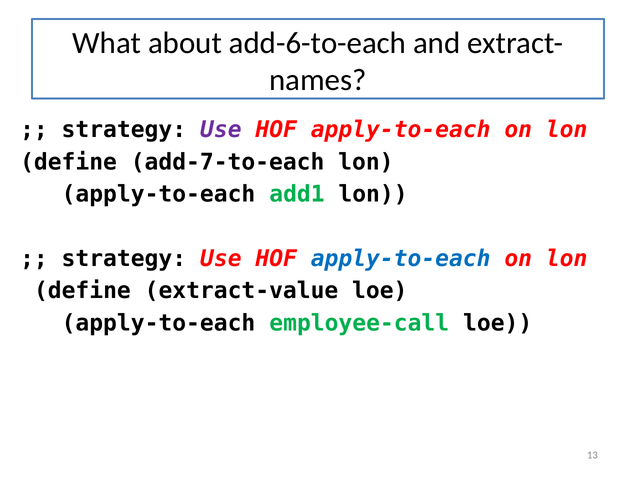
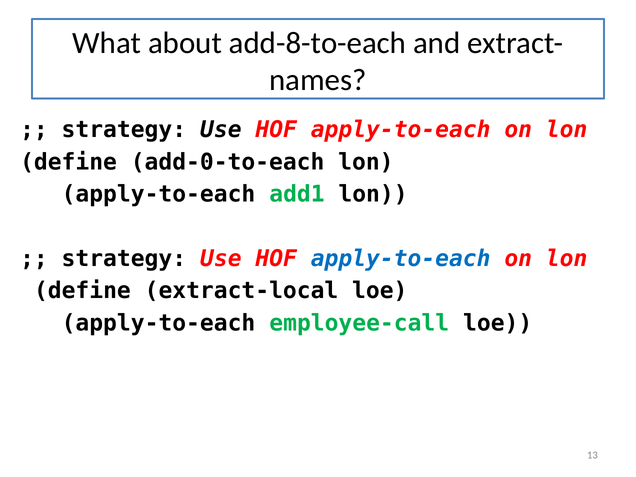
add-6-to-each: add-6-to-each -> add-8-to-each (318, 43)
Use colour: purple -> black (221, 130)
add-7-to-each: add-7-to-each -> add-0-to-each (228, 162)
extract-value: extract-value -> extract-local (241, 291)
